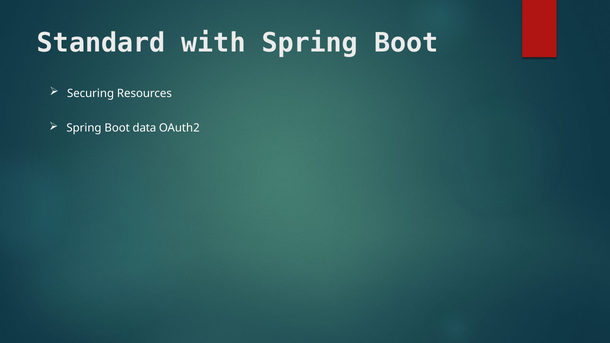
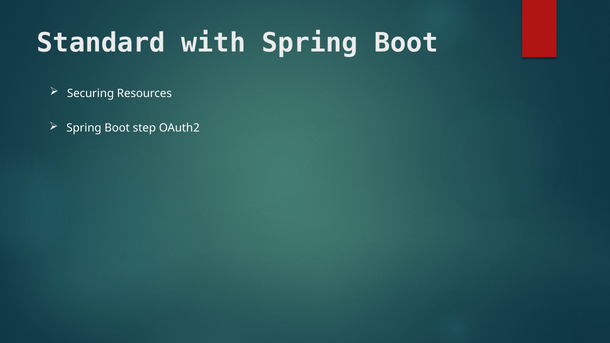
data: data -> step (144, 128)
